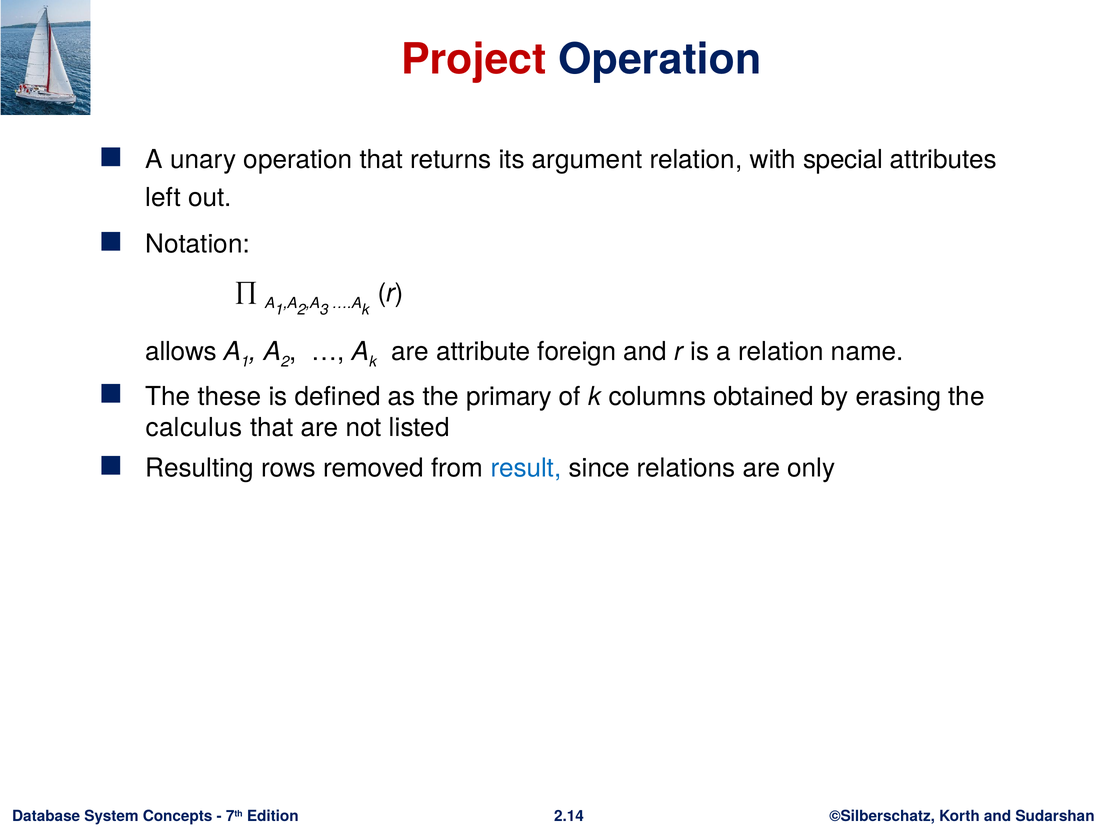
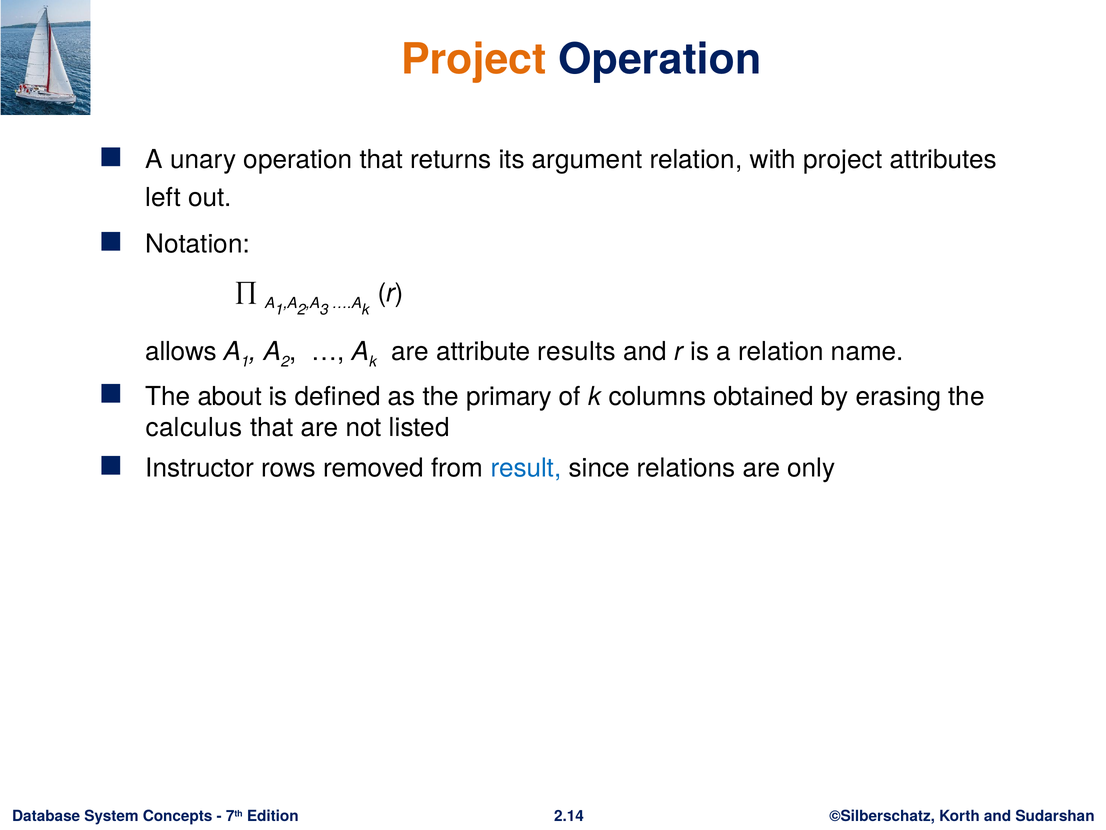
Project colour: red -> orange (474, 60)
with special: special -> project (843, 160)
foreign: foreign -> results (577, 351)
these: these -> about (230, 396)
Resulting: Resulting -> Instructor (200, 468)
